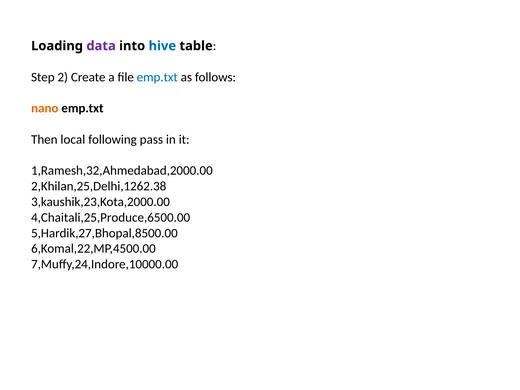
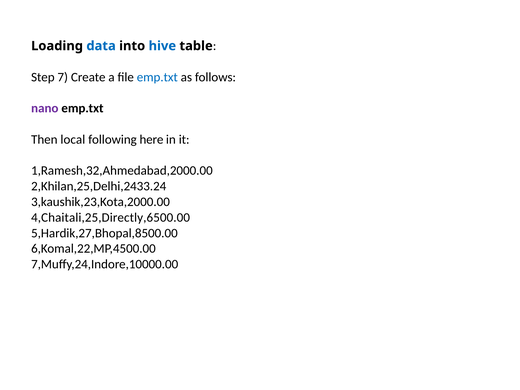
data colour: purple -> blue (101, 46)
2: 2 -> 7 (63, 77)
nano colour: orange -> purple (45, 108)
pass: pass -> here (151, 140)
2,Khilan,25,Delhi,1262.38: 2,Khilan,25,Delhi,1262.38 -> 2,Khilan,25,Delhi,2433.24 (99, 186)
4,Chaitali,25,Produce,6500.00: 4,Chaitali,25,Produce,6500.00 -> 4,Chaitali,25,Directly,6500.00 (111, 218)
